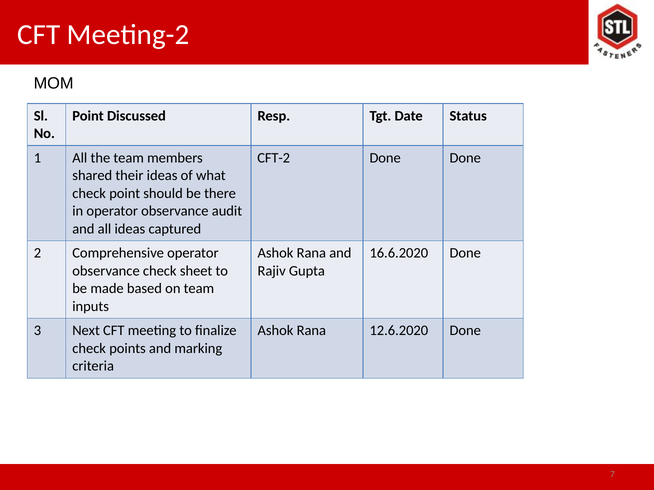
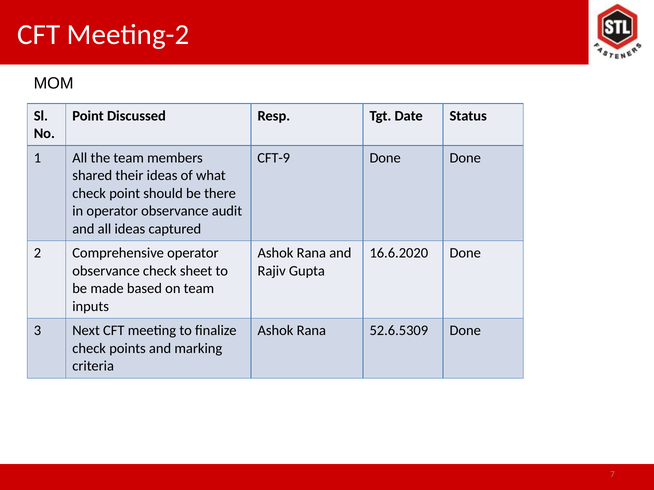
CFT-2: CFT-2 -> CFT-9 (274, 158)
12.6.2020: 12.6.2020 -> 52.6.5309 (399, 331)
